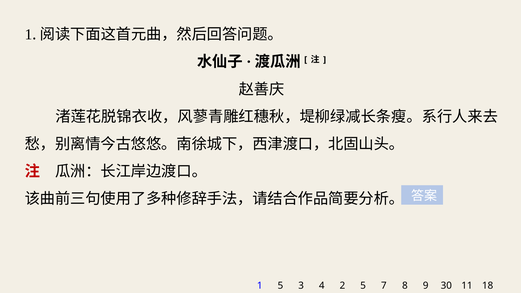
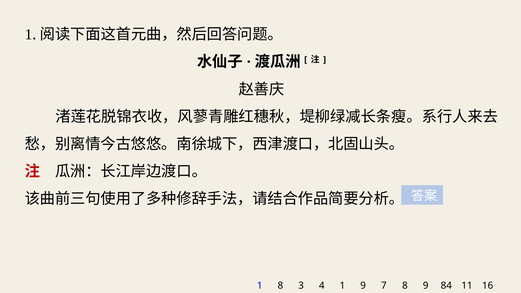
1 5: 5 -> 8 (280, 286)
4 2: 2 -> 1 (342, 286)
3 5: 5 -> 9 (363, 286)
30: 30 -> 84 (446, 286)
18: 18 -> 16 (488, 286)
